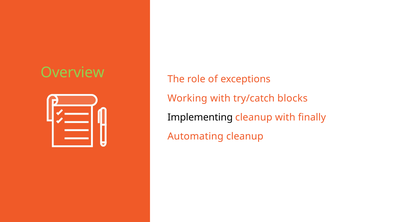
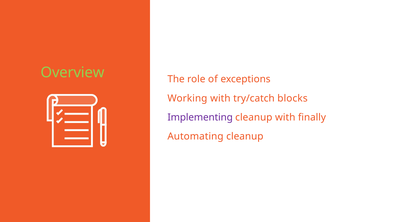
Implementing colour: black -> purple (200, 117)
